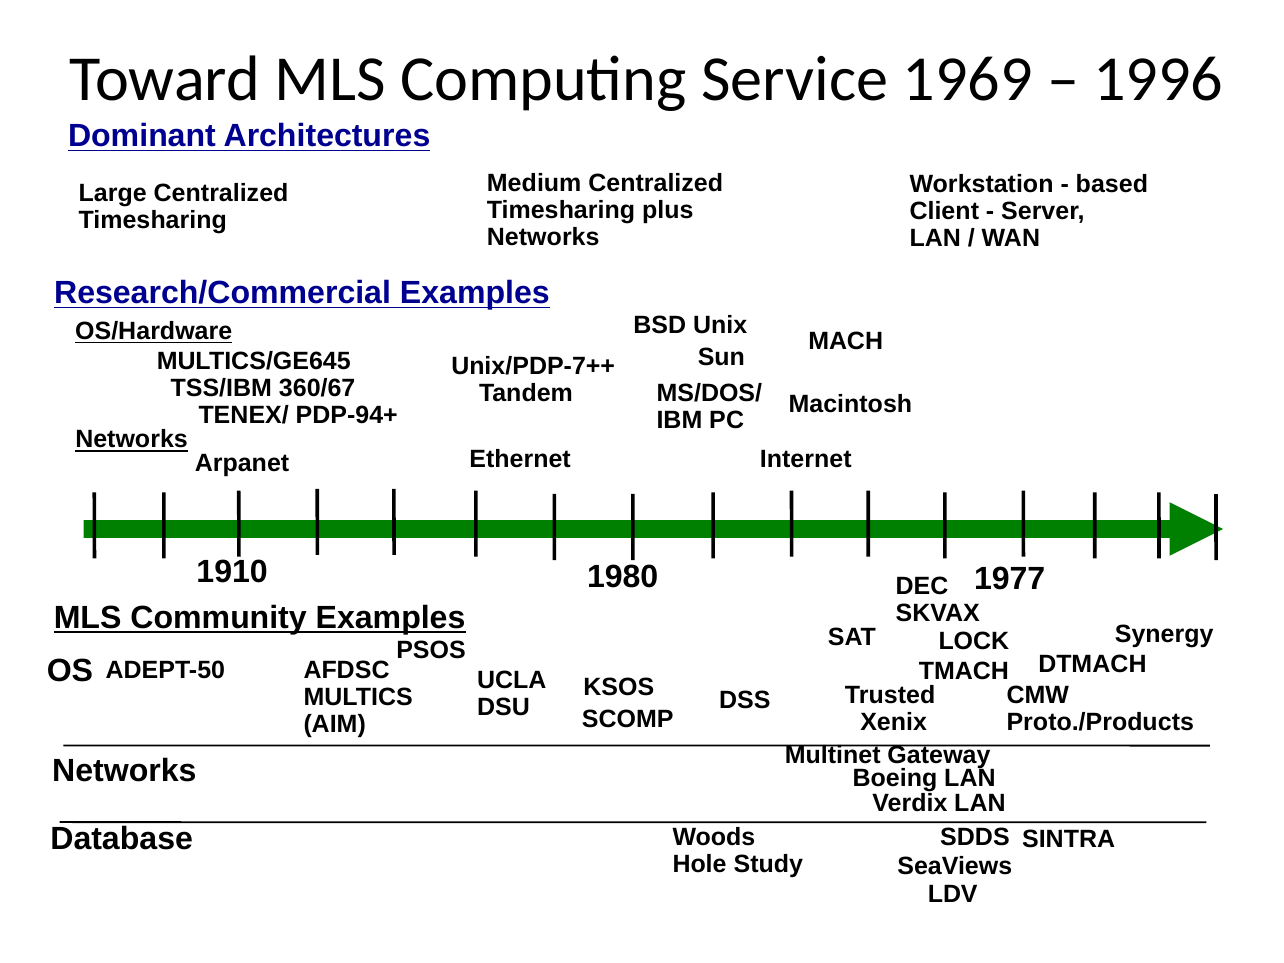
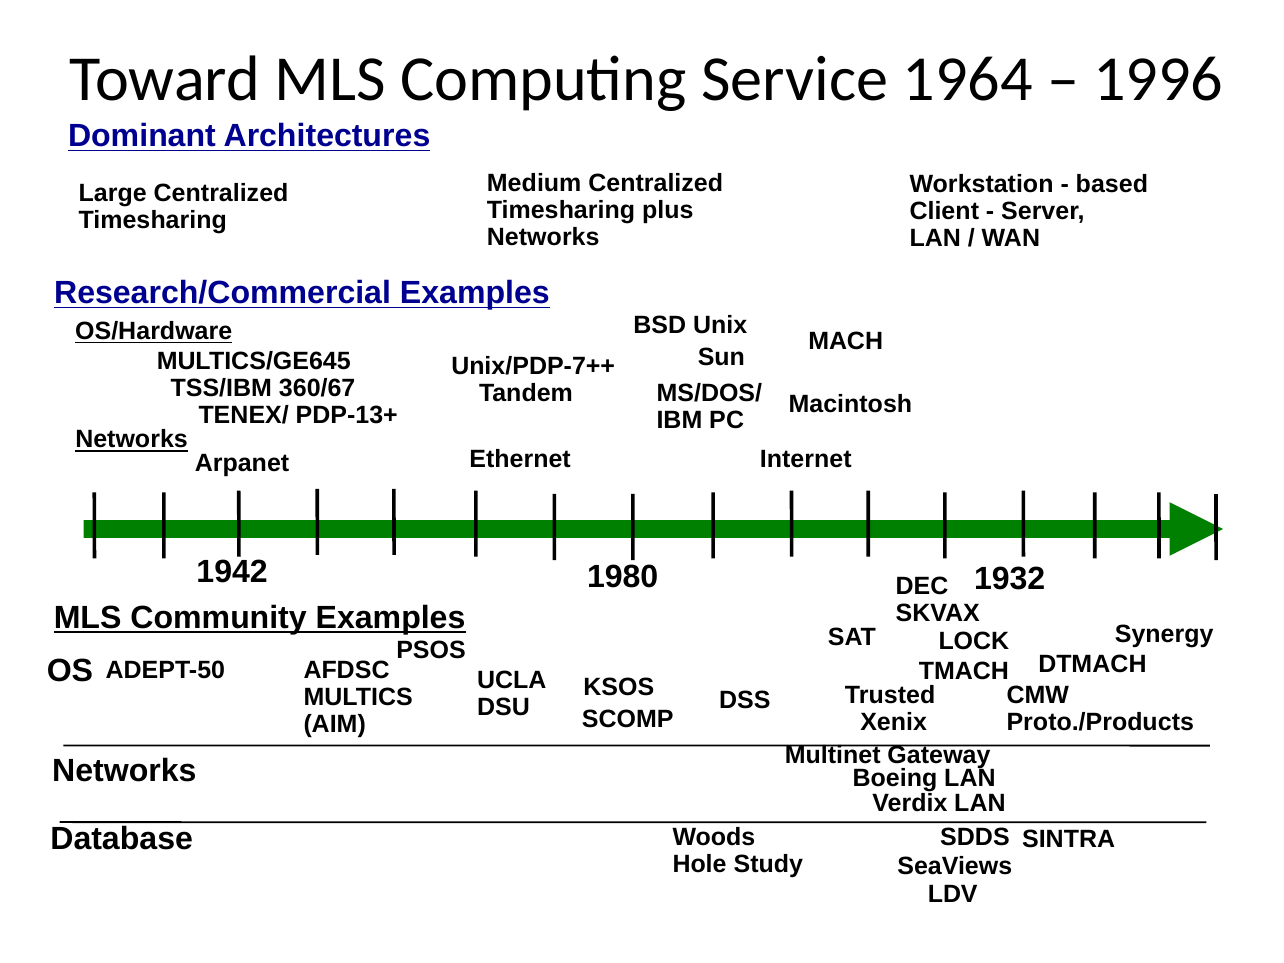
1969: 1969 -> 1964 (968, 79)
PDP-94+: PDP-94+ -> PDP-13+ (347, 415)
1910: 1910 -> 1942 (232, 572)
1977: 1977 -> 1932 (1010, 579)
